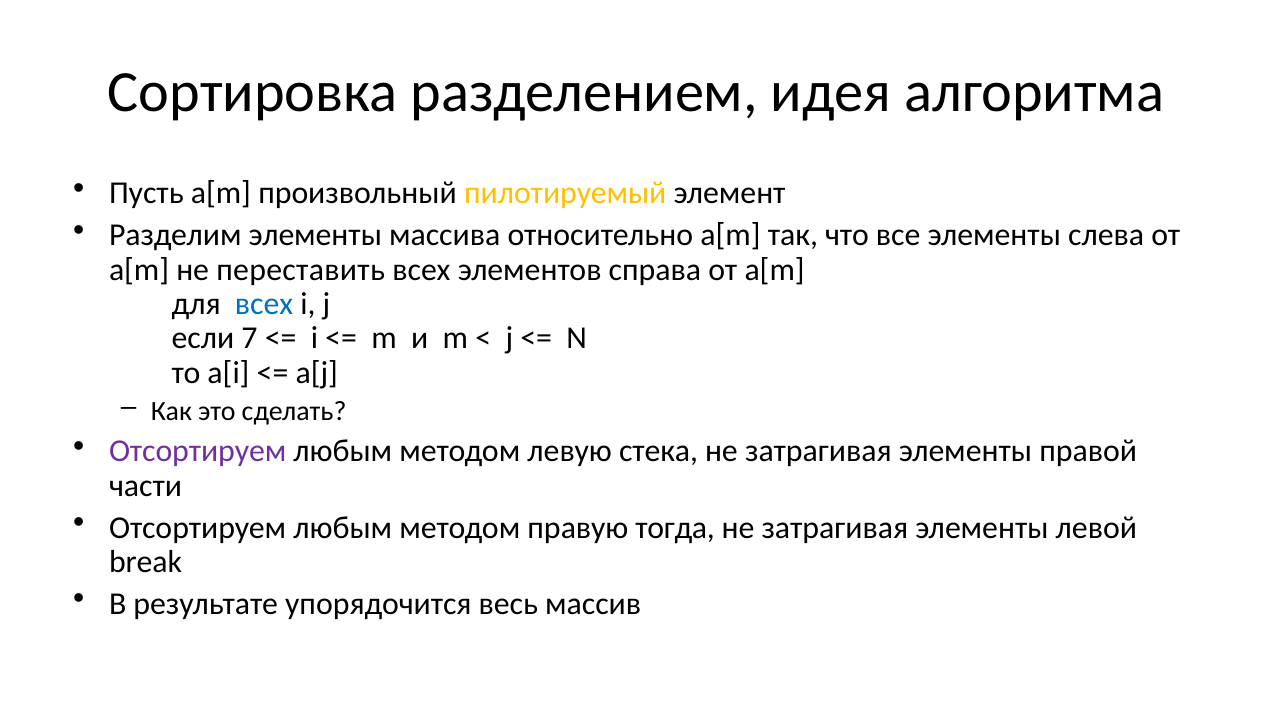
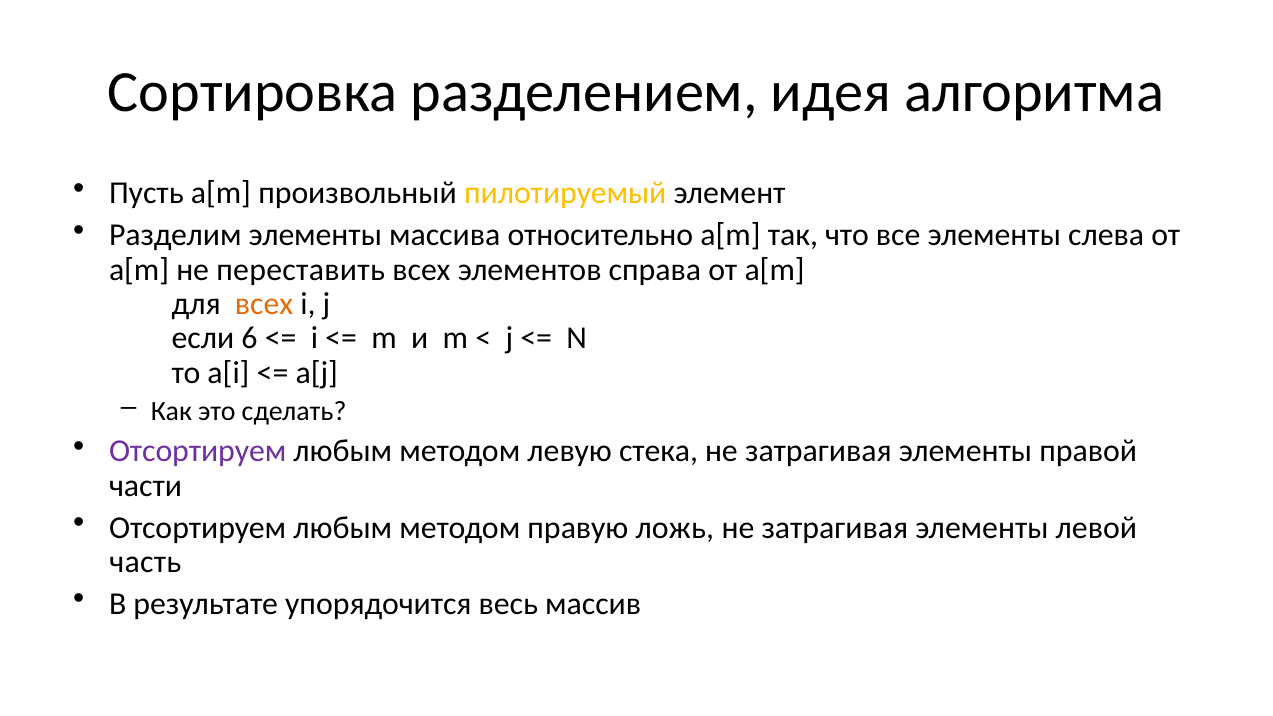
всех colour: blue -> orange (264, 304)
7: 7 -> 6 (250, 338)
тогда: тогда -> ложь (675, 528)
break: break -> часть (145, 562)
